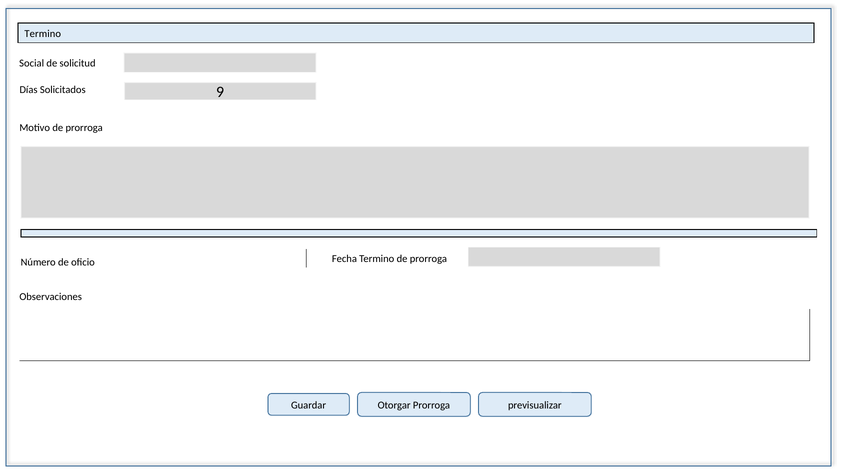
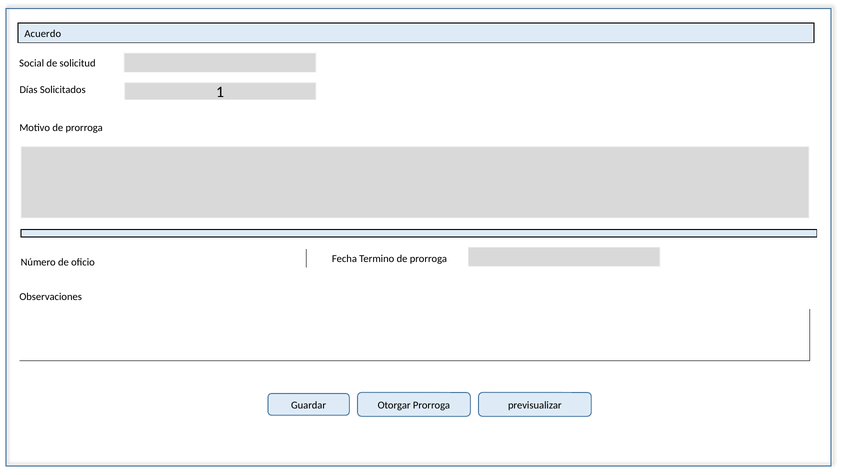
Termino: Termino -> Acuerdo (43, 34)
9: 9 -> 1 (220, 92)
